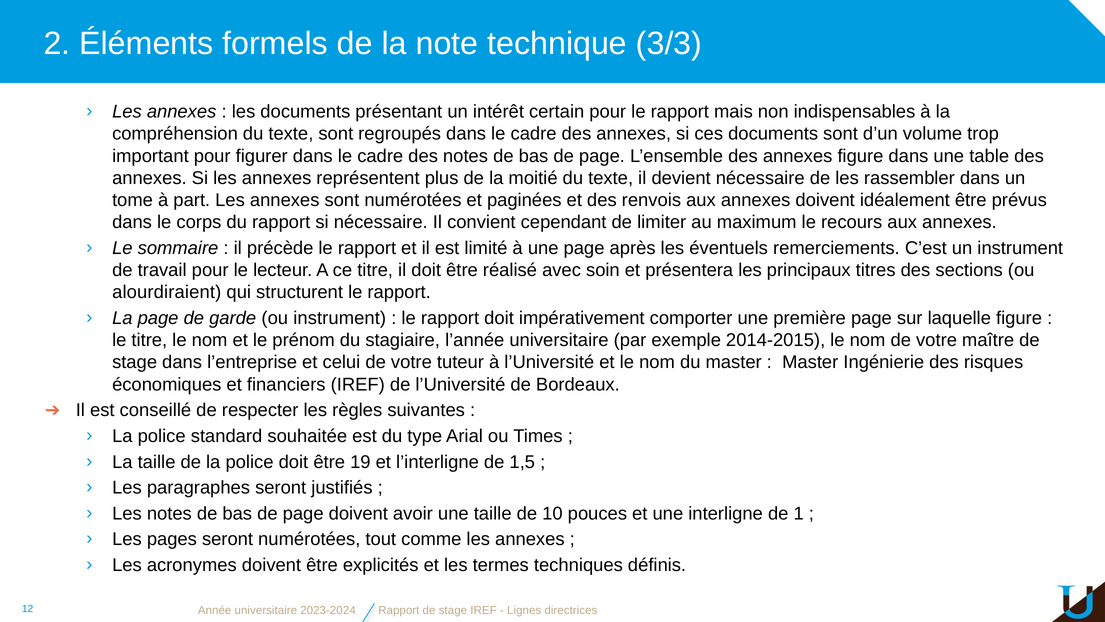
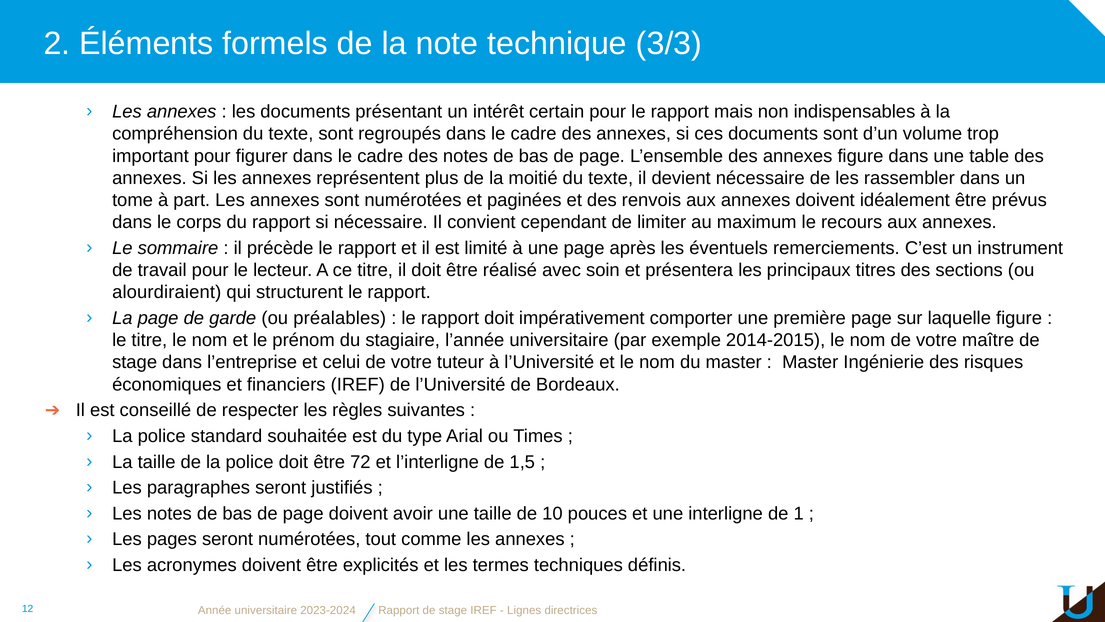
ou instrument: instrument -> préalables (340, 318)
19: 19 -> 72 (360, 462)
